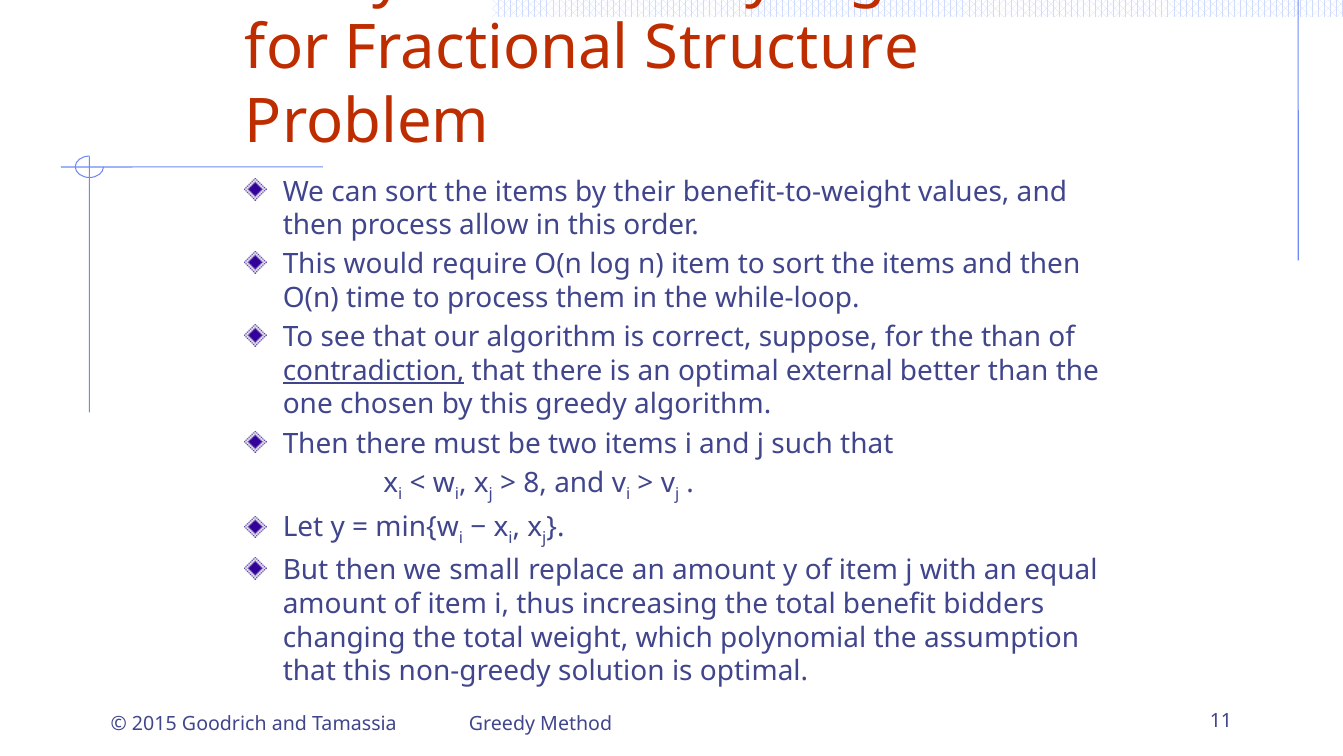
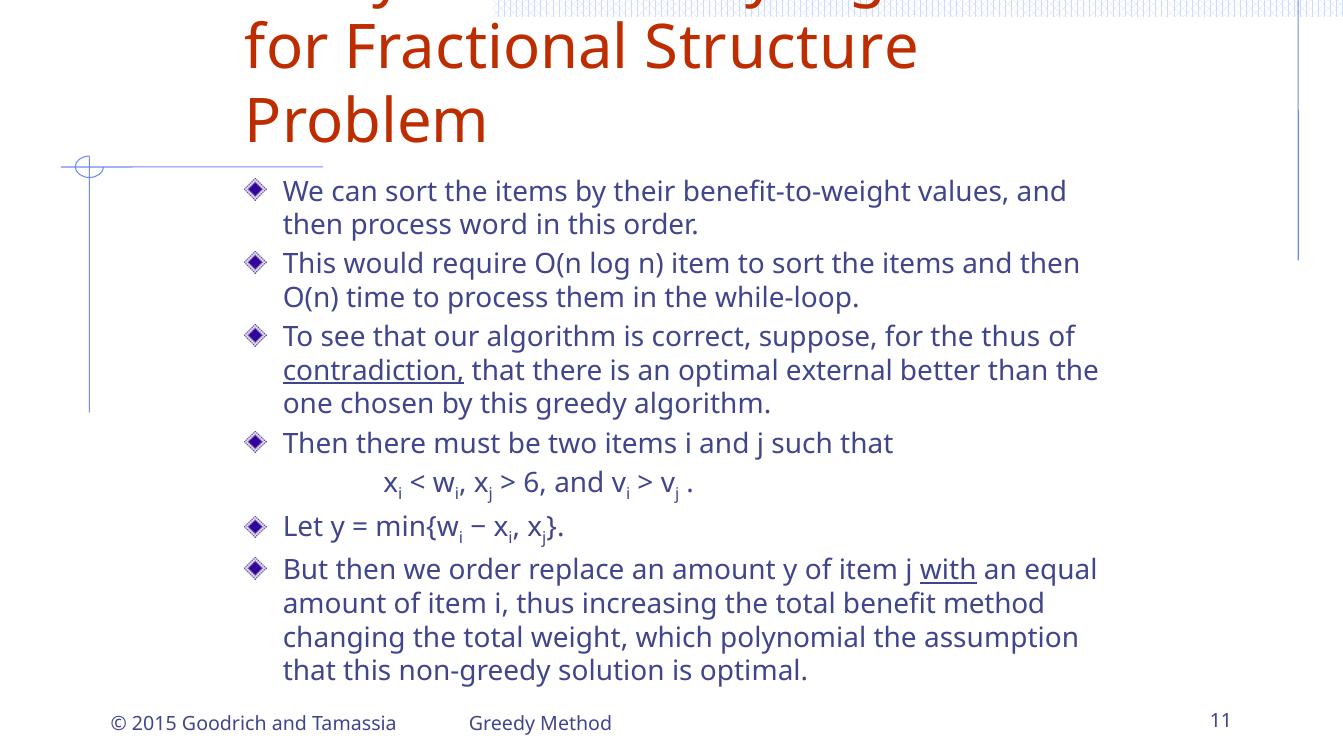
allow: allow -> word (494, 225)
the than: than -> thus (1011, 337)
8: 8 -> 6 (535, 483)
we small: small -> order (485, 570)
with underline: none -> present (948, 570)
benefit bidders: bidders -> method (994, 604)
